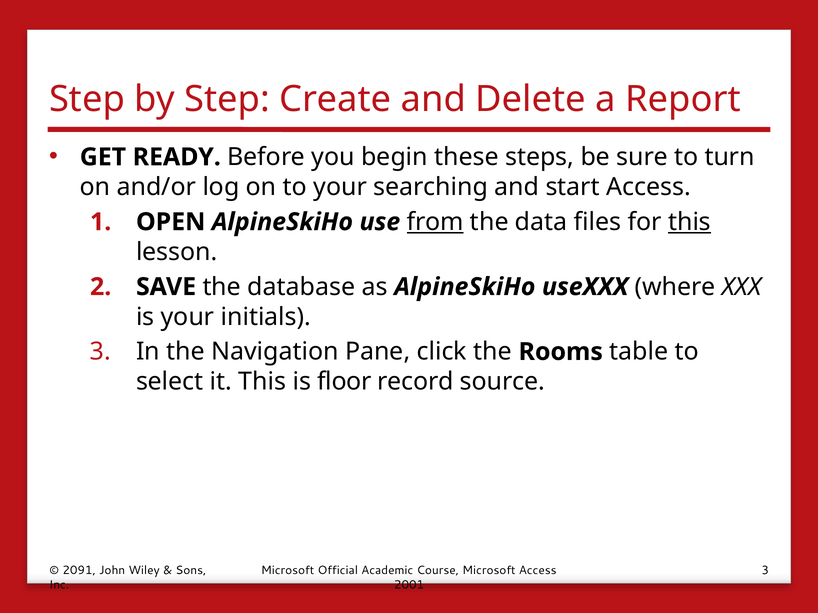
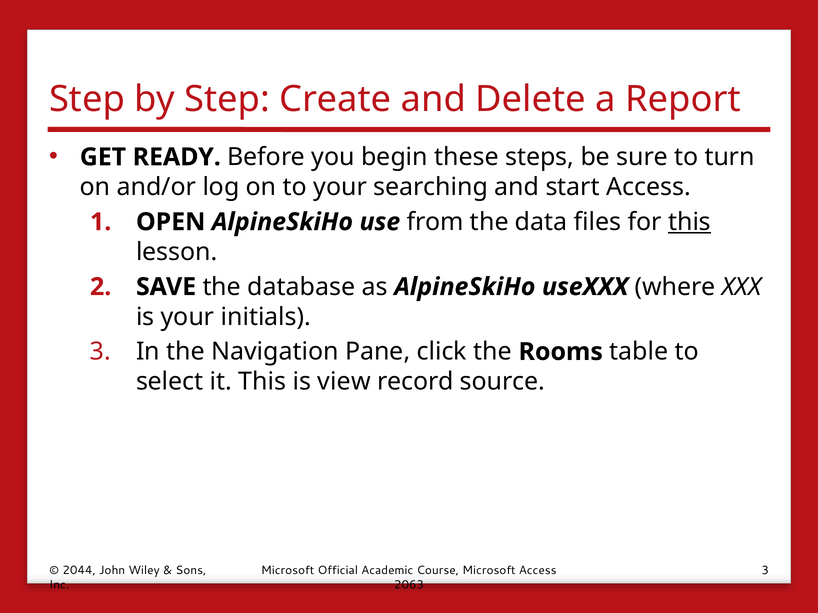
from underline: present -> none (435, 222)
floor: floor -> view (344, 382)
2091: 2091 -> 2044 (79, 571)
2001: 2001 -> 2063 (409, 585)
